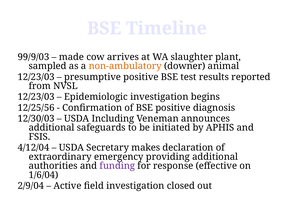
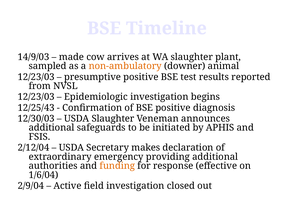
99/9/03: 99/9/03 -> 14/9/03 (33, 57)
12/25/56: 12/25/56 -> 12/25/43 (36, 108)
USDA Including: Including -> Slaughter (113, 119)
4/12/04: 4/12/04 -> 2/12/04 (33, 148)
funding colour: purple -> orange (117, 166)
